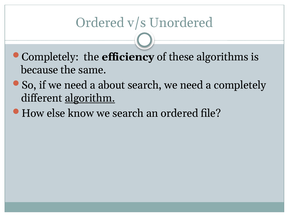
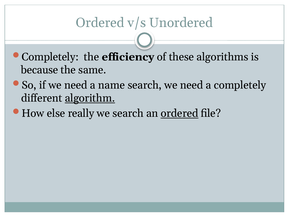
about: about -> name (111, 85)
know: know -> really (81, 113)
ordered underline: none -> present (180, 113)
